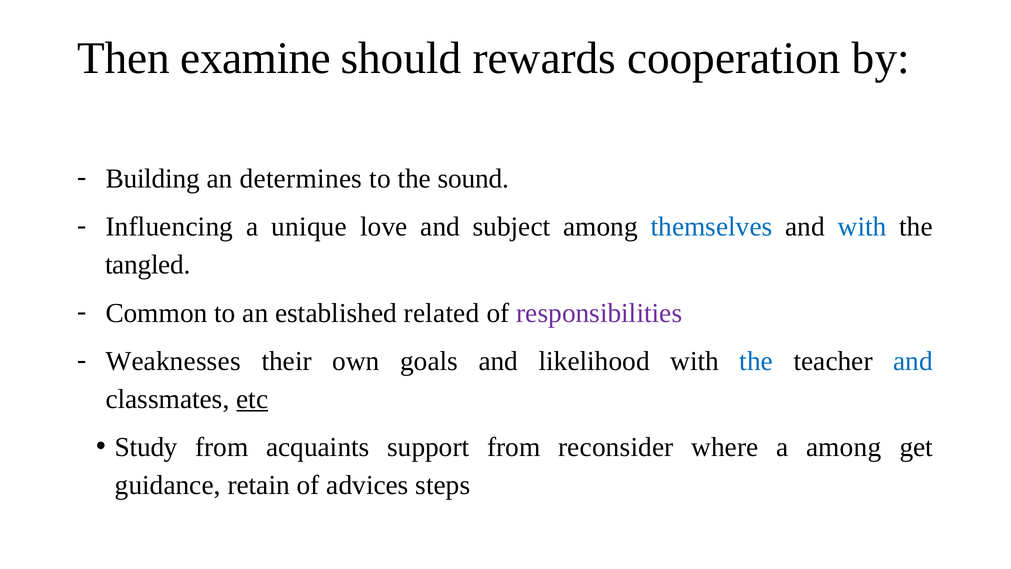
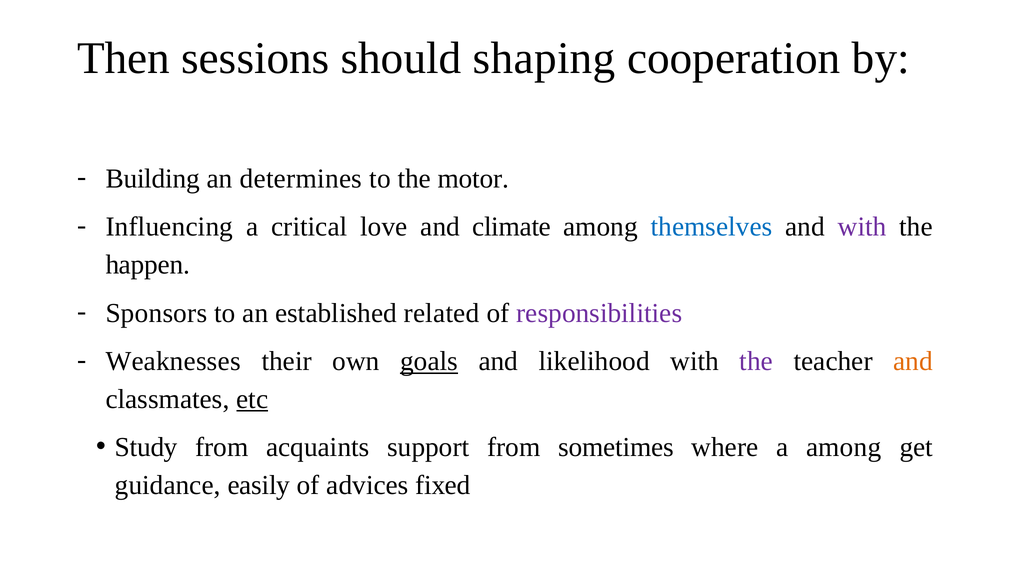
examine: examine -> sessions (255, 58)
rewards: rewards -> shaping (544, 58)
sound: sound -> motor (473, 178)
unique: unique -> critical (309, 227)
subject: subject -> climate (512, 227)
with colour: blue -> purple (862, 227)
tangled: tangled -> happen (148, 265)
Common: Common -> Sponsors (156, 313)
goals underline: none -> present (429, 361)
the colour: blue -> purple (756, 361)
and colour: blue -> orange (913, 361)
reconsider: reconsider -> sometimes (616, 447)
retain: retain -> easily (259, 485)
steps: steps -> fixed (443, 485)
